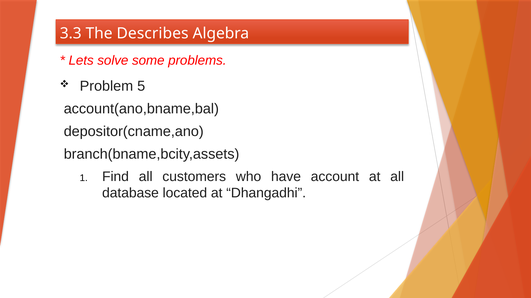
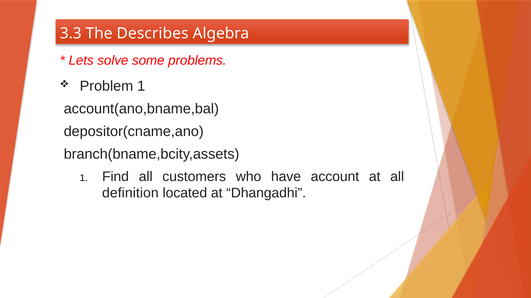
Problem 5: 5 -> 1 (141, 86)
database: database -> definition (130, 194)
